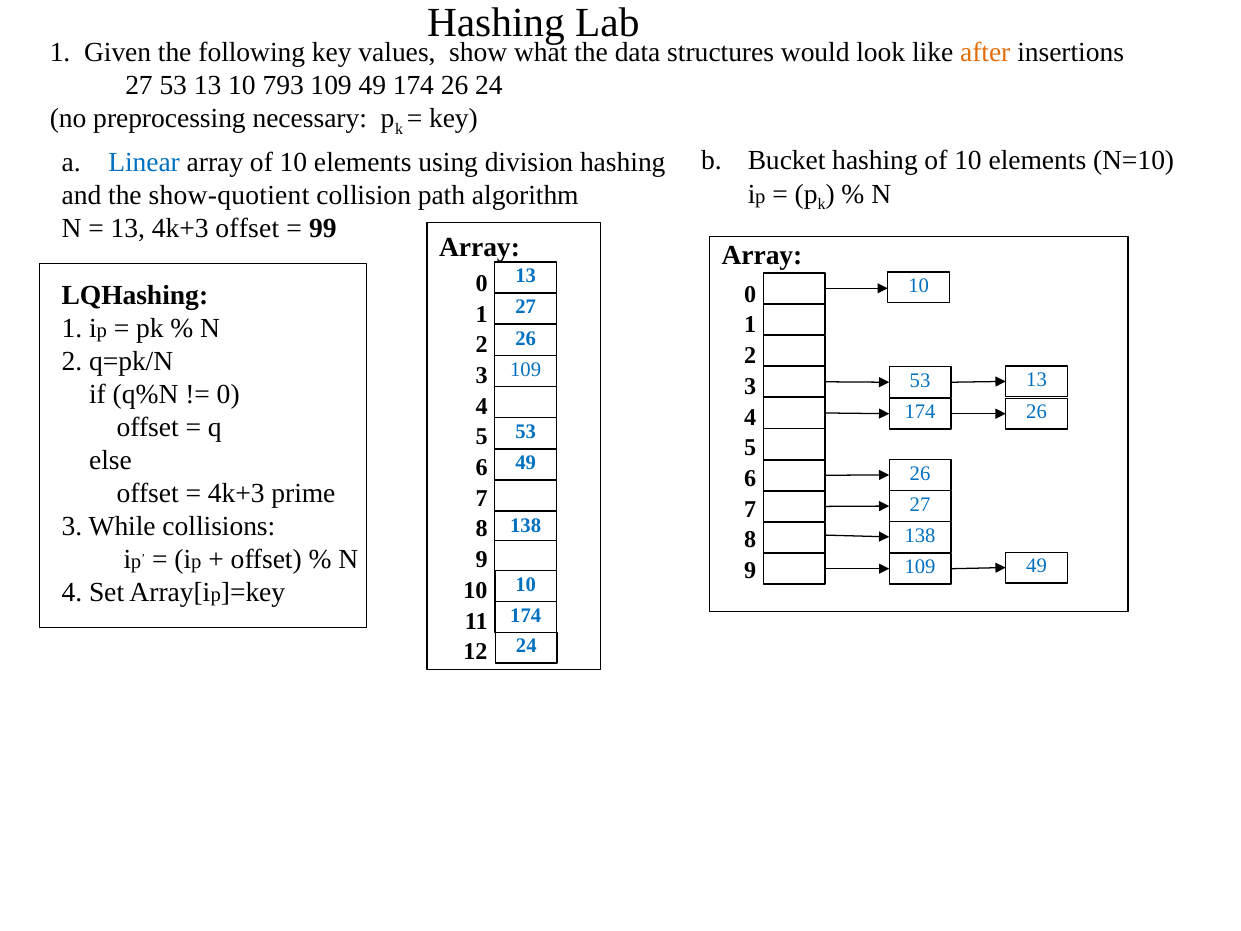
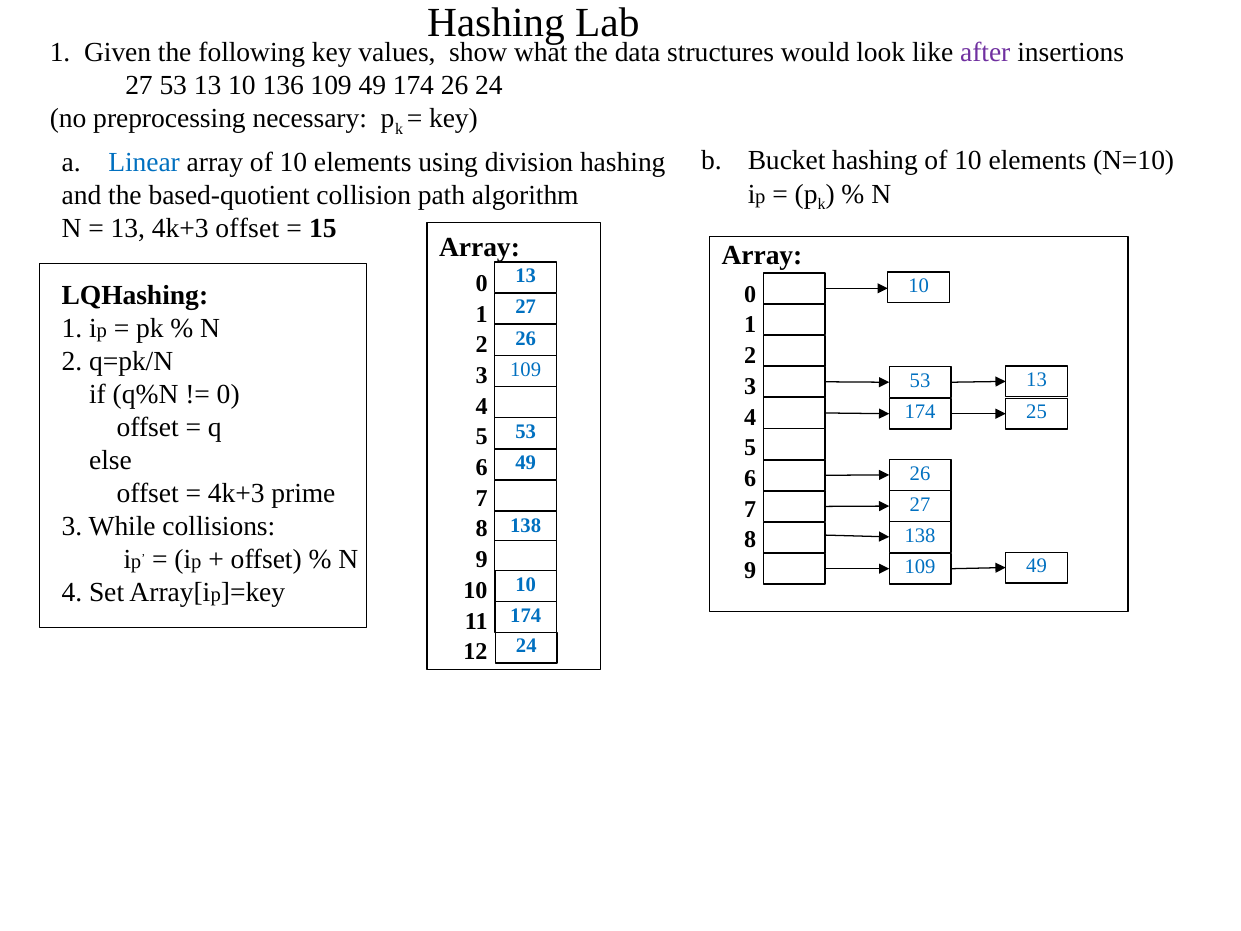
after colour: orange -> purple (985, 52)
793: 793 -> 136 (283, 85)
show-quotient: show-quotient -> based-quotient (229, 196)
99: 99 -> 15 (323, 229)
26: 26 -> 25 (1037, 412)
